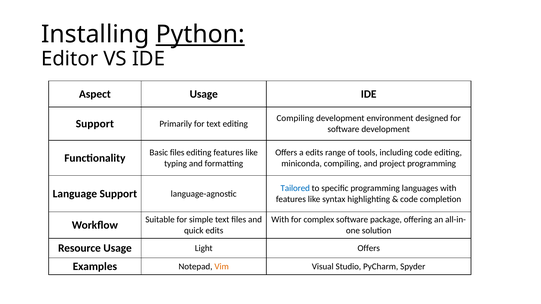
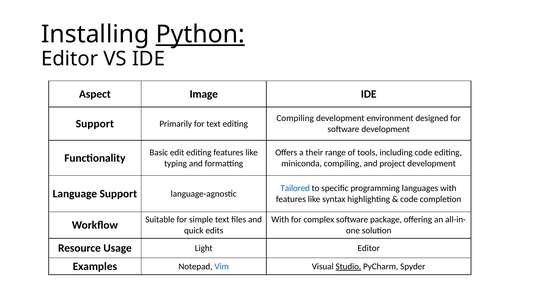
Aspect Usage: Usage -> Image (204, 94)
Basic files: files -> edit (177, 153)
a edits: edits -> their (314, 153)
project programming: programming -> development (432, 164)
Light Offers: Offers -> Editor (369, 248)
Vim colour: orange -> blue (222, 267)
Studio underline: none -> present (348, 267)
